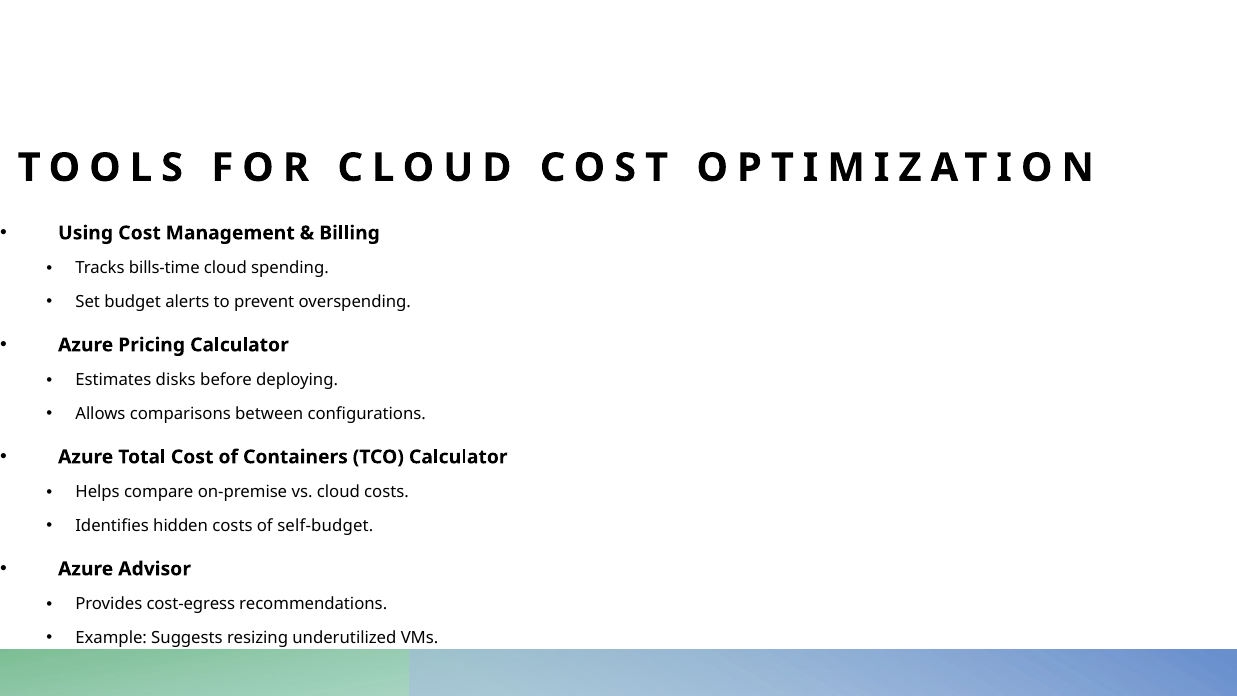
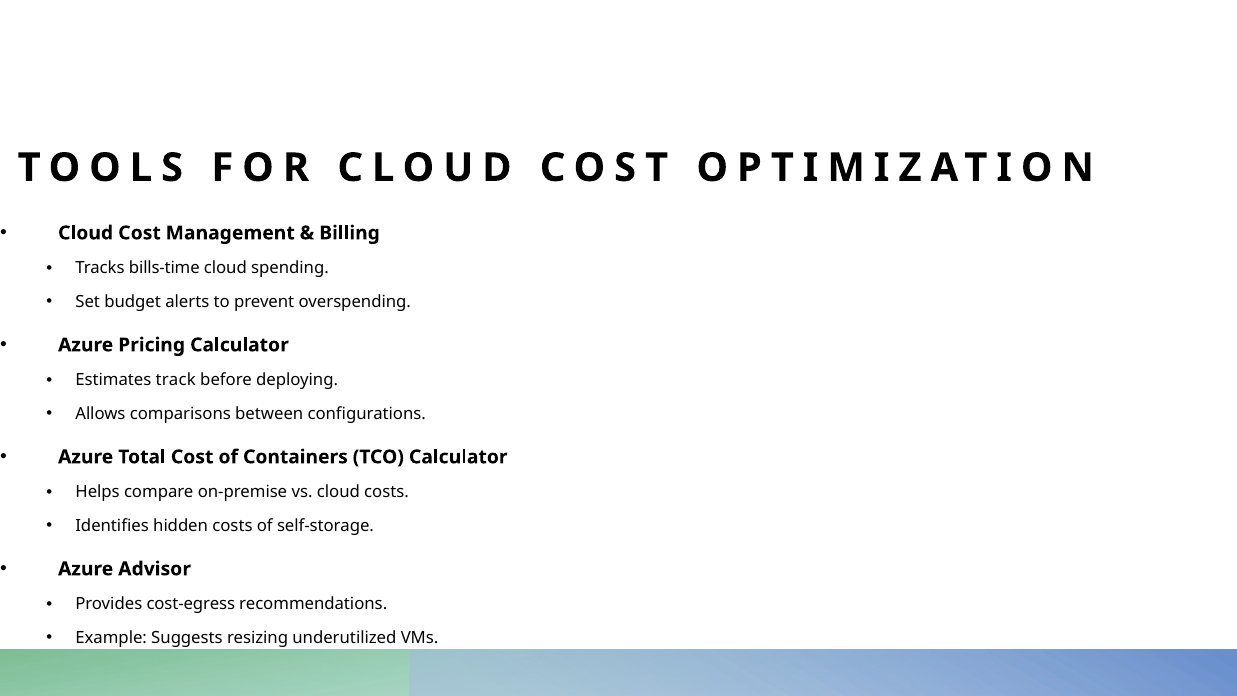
Using: Using -> Cloud (86, 233)
disks: disks -> track (176, 380)
self-budget: self-budget -> self-storage (325, 526)
